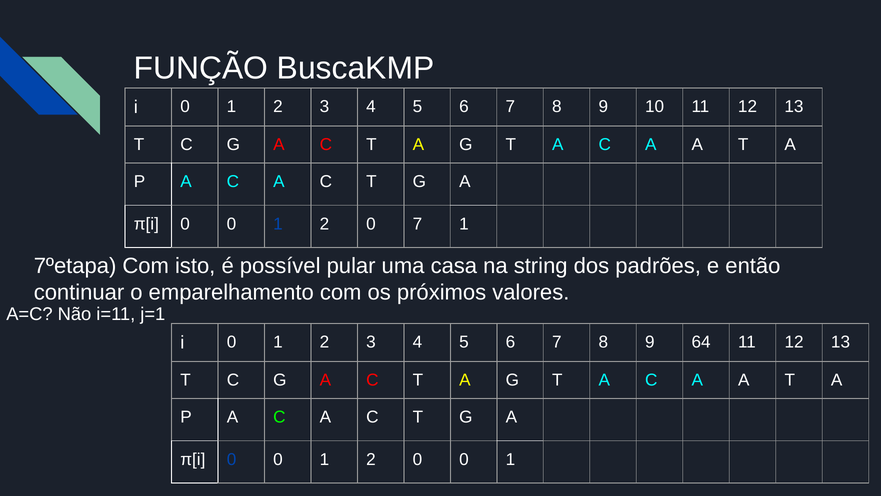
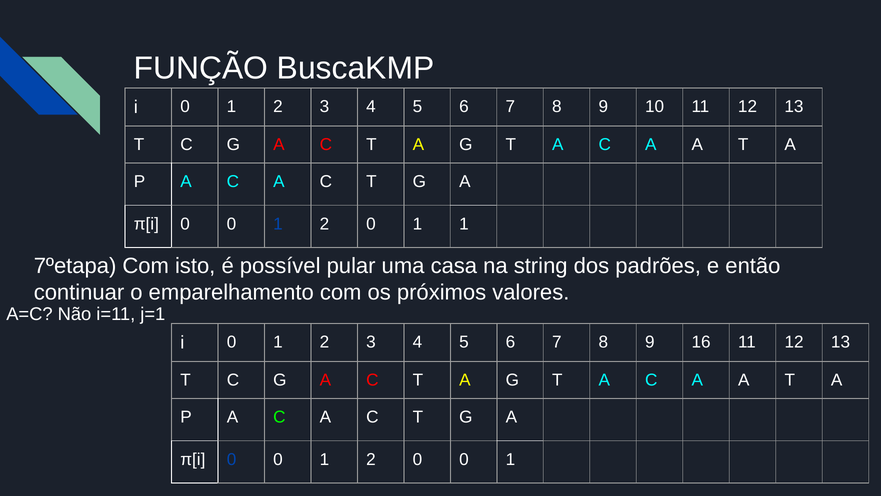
2 0 7: 7 -> 1 (417, 224)
64: 64 -> 16 (701, 342)
